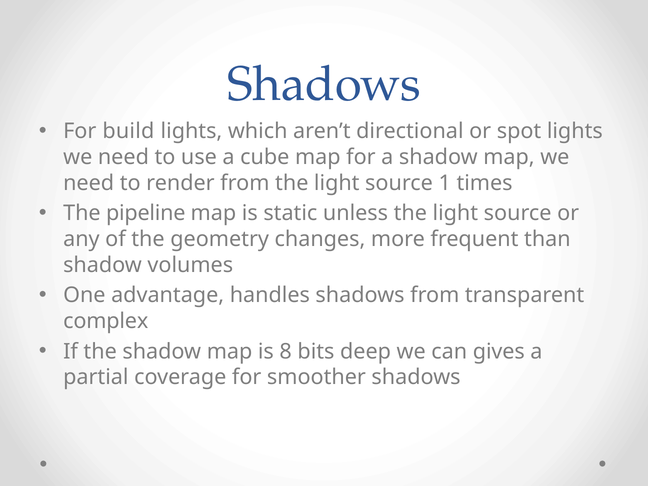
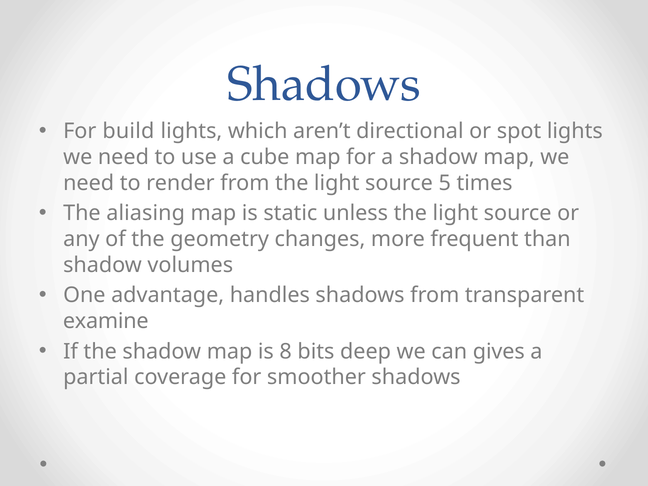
1: 1 -> 5 (445, 183)
pipeline: pipeline -> aliasing (146, 213)
complex: complex -> examine (106, 321)
